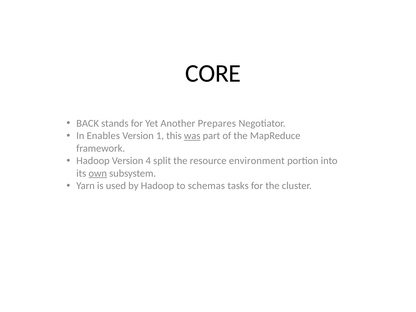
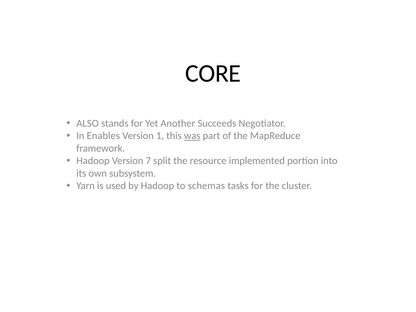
BACK: BACK -> ALSO (88, 123)
Prepares: Prepares -> Succeeds (217, 123)
4: 4 -> 7 (148, 161)
environment: environment -> implemented (257, 161)
own underline: present -> none (98, 173)
